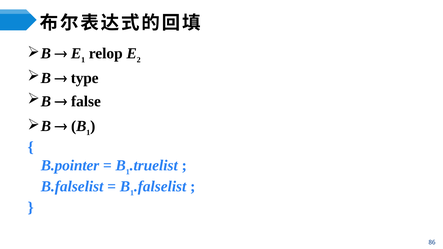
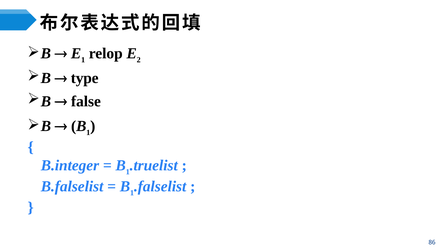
B.pointer: B.pointer -> B.integer (70, 166)
